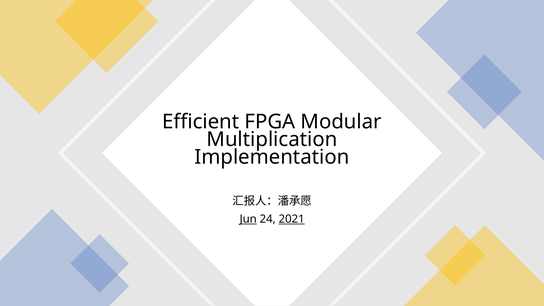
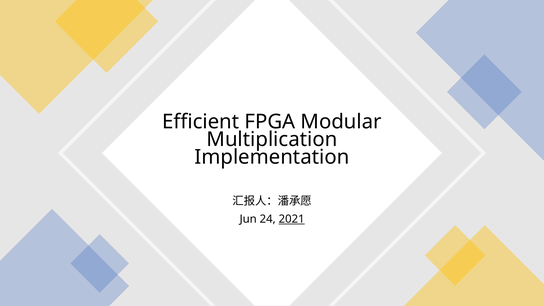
Jun underline: present -> none (248, 219)
